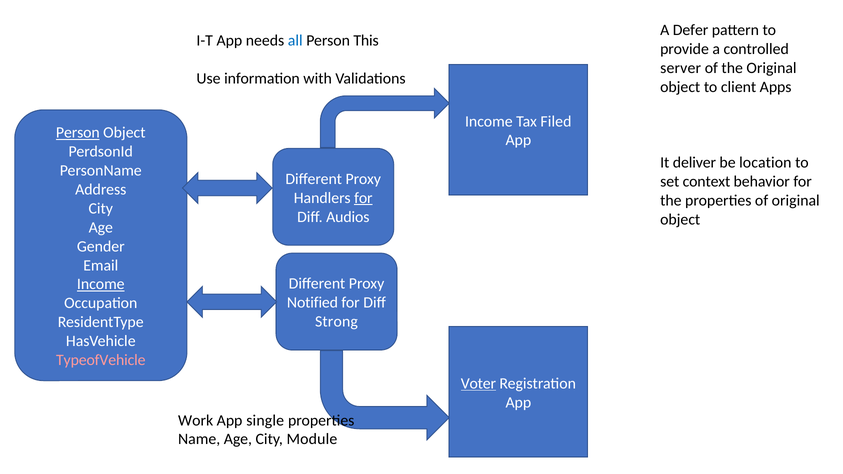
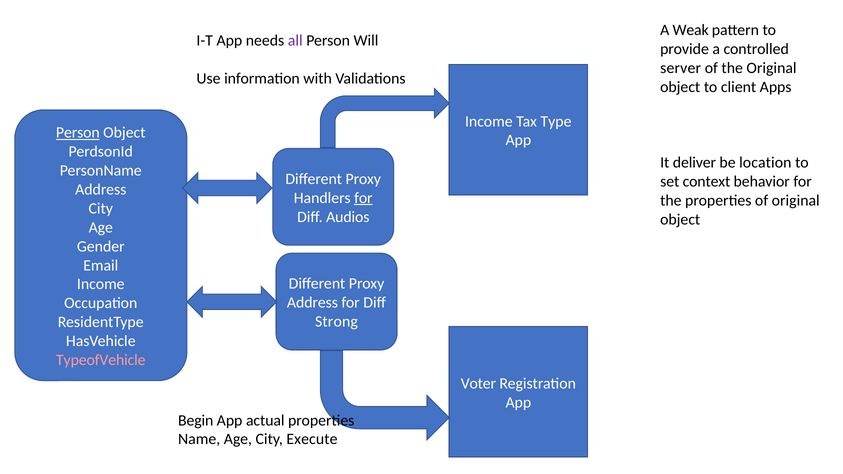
Defer: Defer -> Weak (691, 30)
all colour: blue -> purple (295, 41)
This: This -> Will (366, 41)
Filed: Filed -> Type (556, 121)
Income underline: present -> none (101, 284)
Notified: Notified -> Address (312, 303)
Voter underline: present -> none (478, 384)
Work: Work -> Begin (196, 420)
single: single -> actual (265, 420)
Module: Module -> Execute (312, 439)
